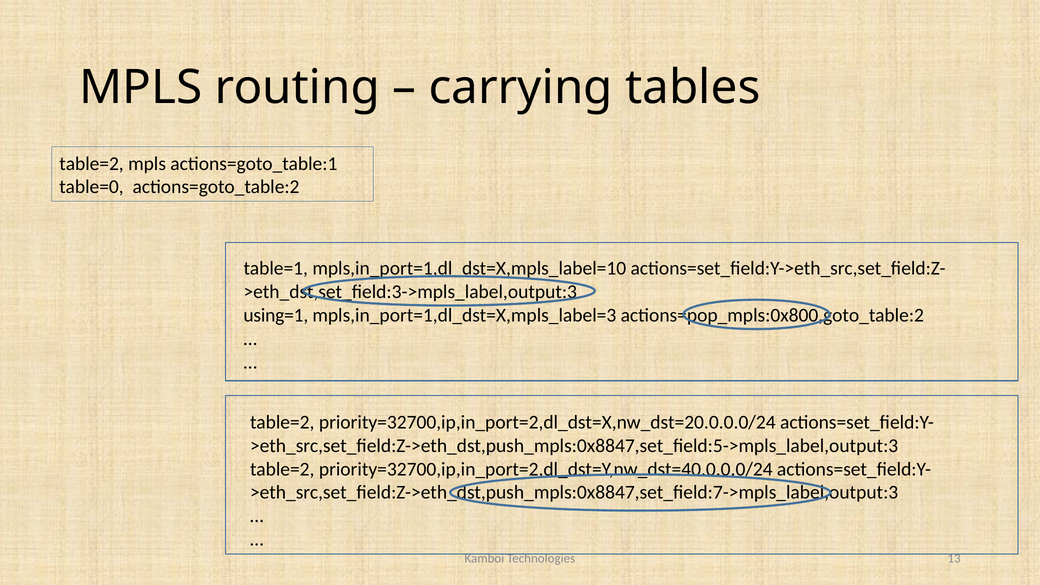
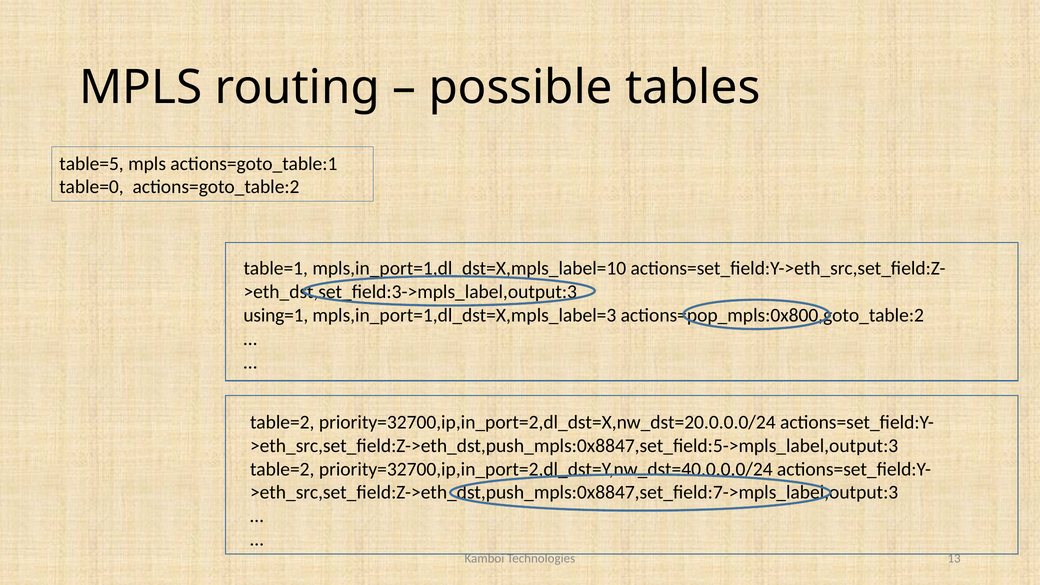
carrying: carrying -> possible (521, 87)
table=2: table=2 -> table=5 (92, 164)
